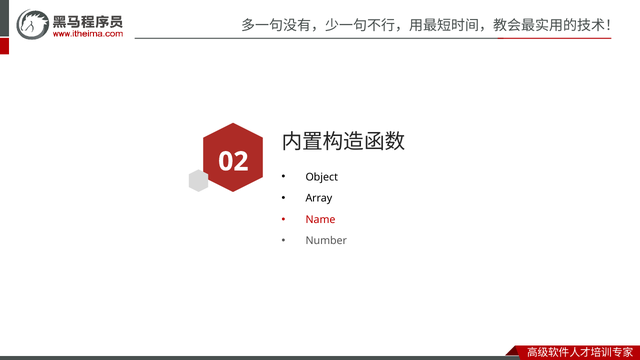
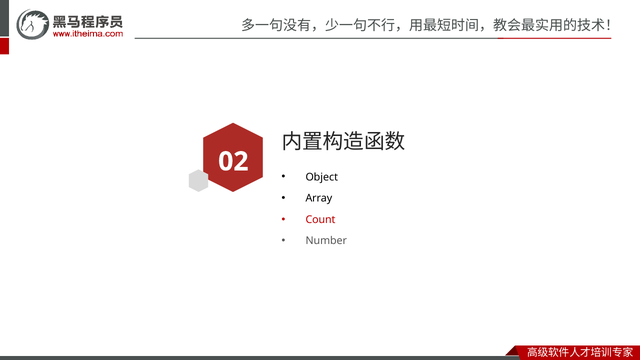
Name: Name -> Count (320, 220)
